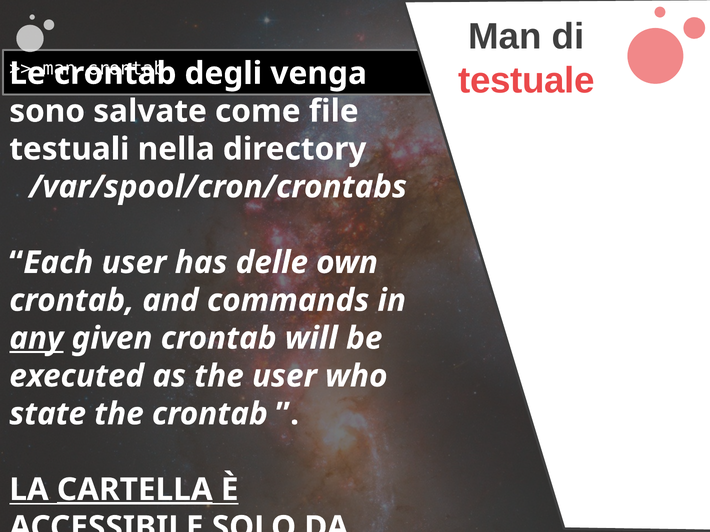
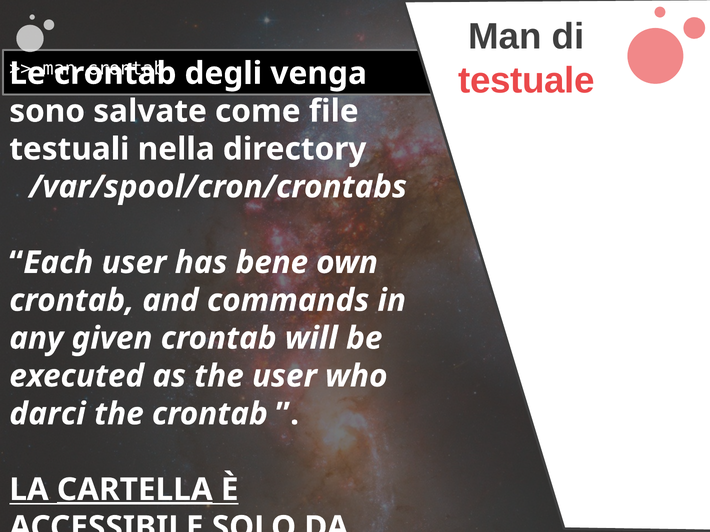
delle: delle -> bene (272, 263)
any underline: present -> none (36, 339)
state: state -> darci (47, 414)
